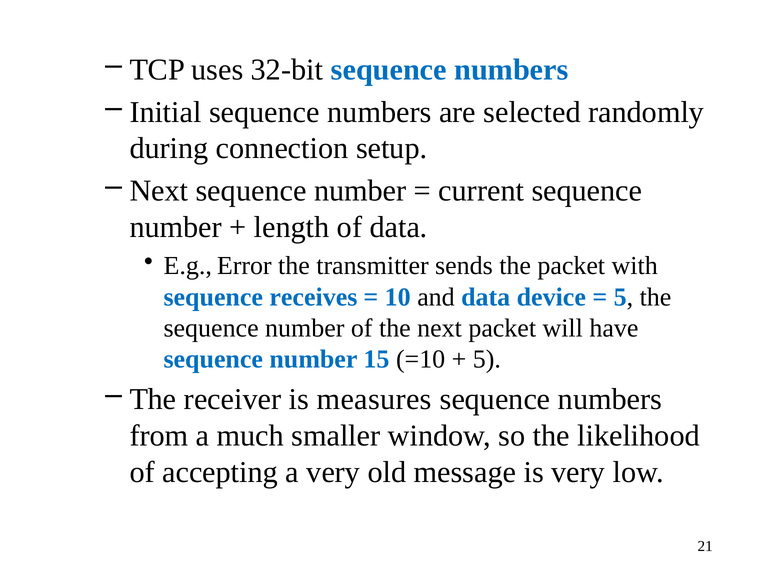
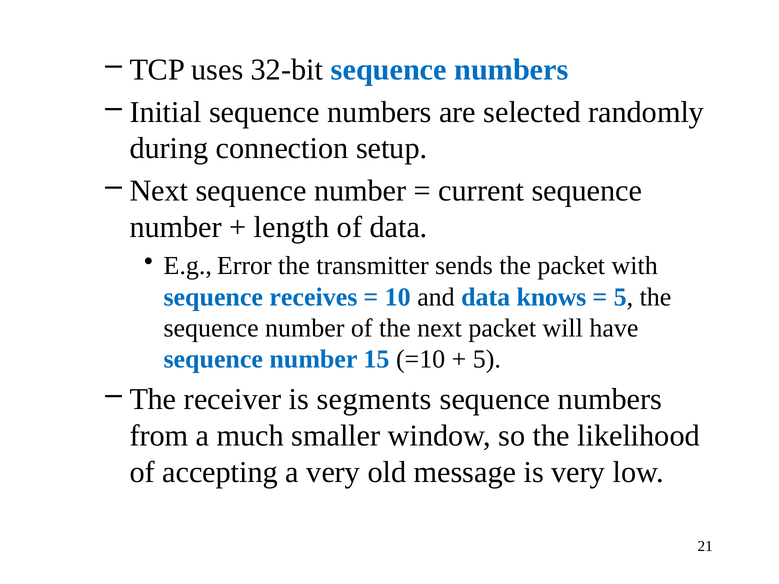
device: device -> knows (551, 297)
measures: measures -> segments (374, 400)
